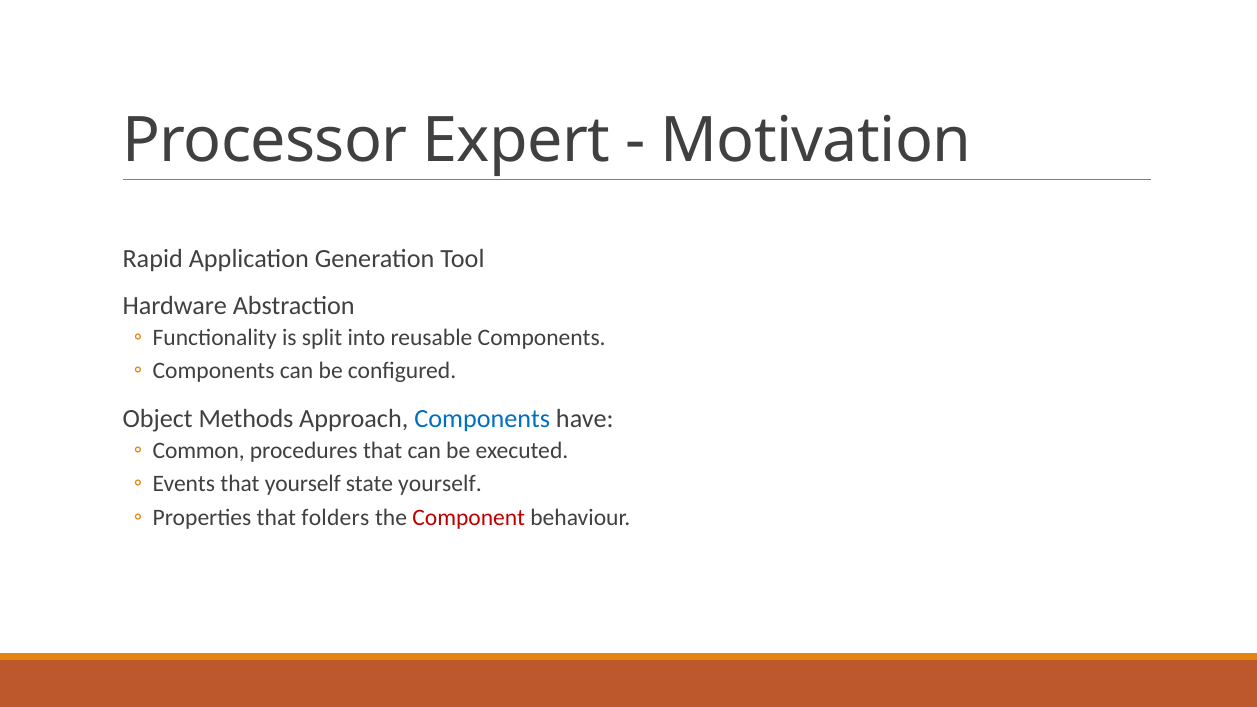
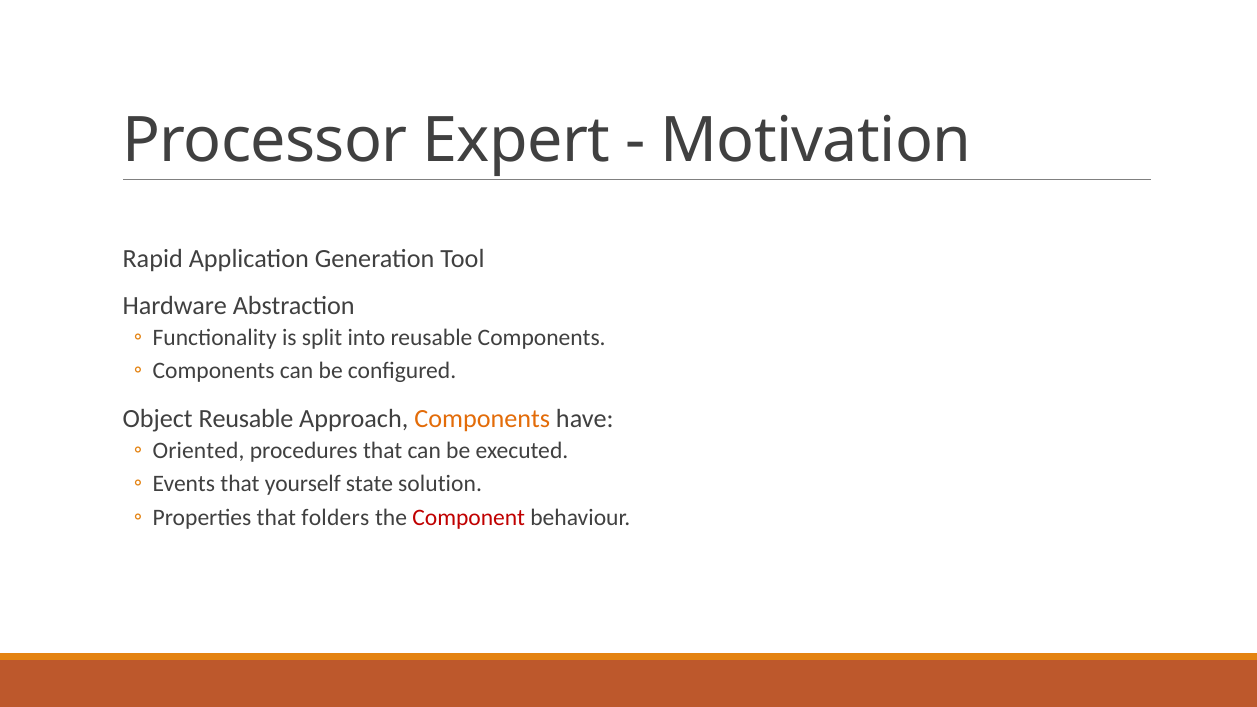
Object Methods: Methods -> Reusable (246, 419)
Components colour: blue -> orange (482, 419)
Common: Common -> Oriented (199, 451)
state yourself: yourself -> solution (440, 484)
